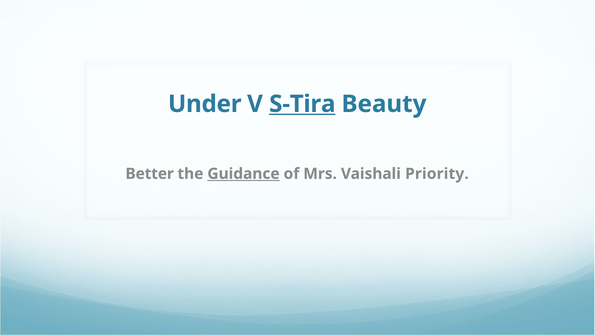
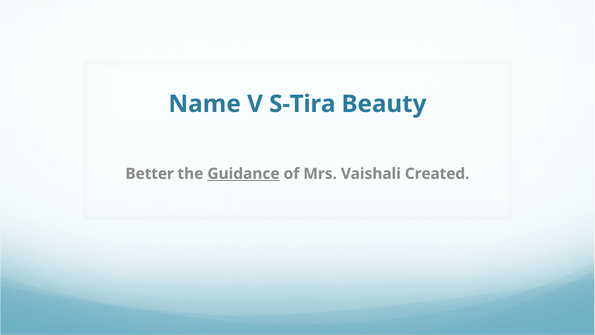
Under: Under -> Name (205, 104)
S-Tira underline: present -> none (302, 104)
Priority: Priority -> Created (437, 174)
